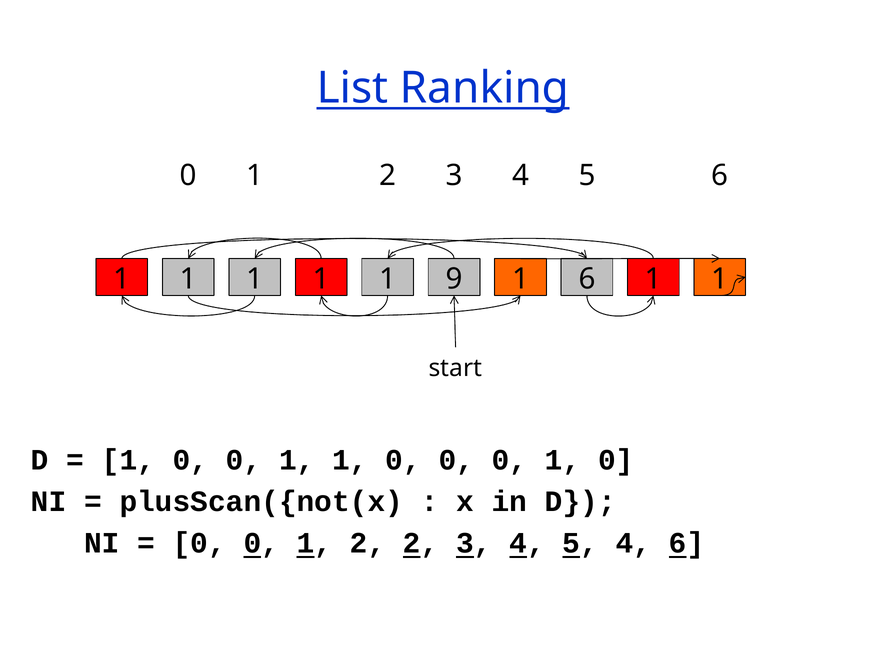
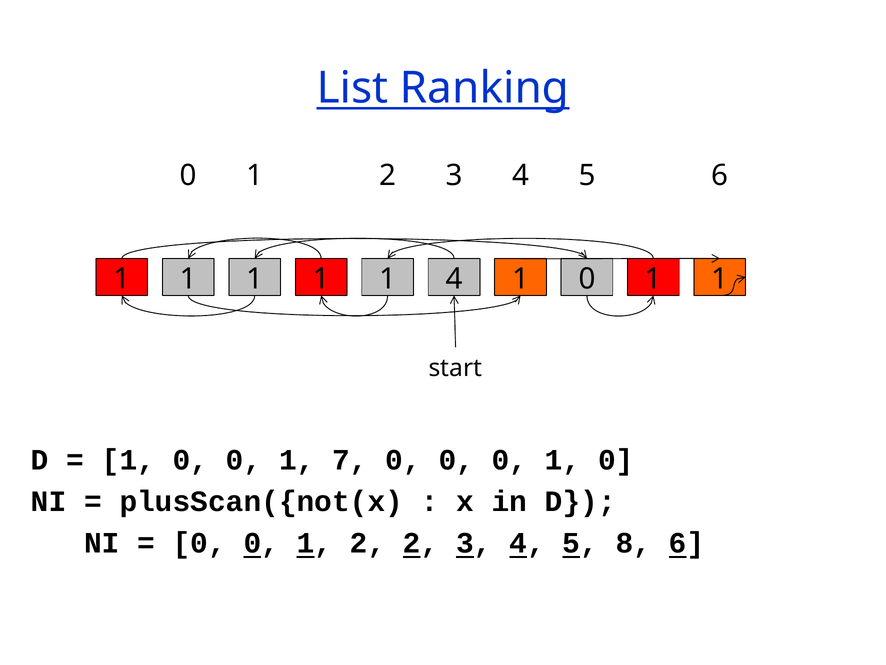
1 9: 9 -> 4 (454, 279)
6: 6 -> 0 (587, 279)
0 1 1: 1 -> 7 (350, 460)
5 4: 4 -> 8 (633, 542)
